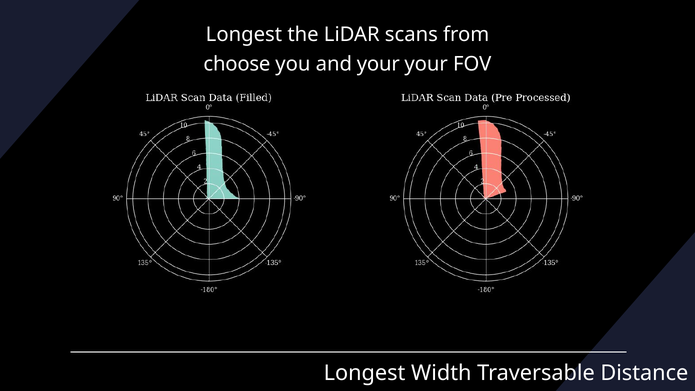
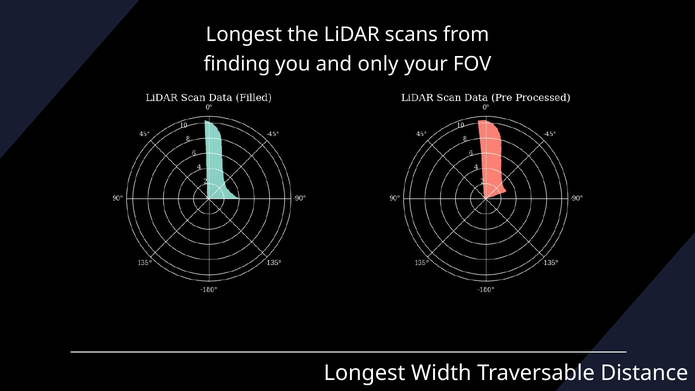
choose: choose -> finding (237, 64)
and your: your -> only (378, 64)
